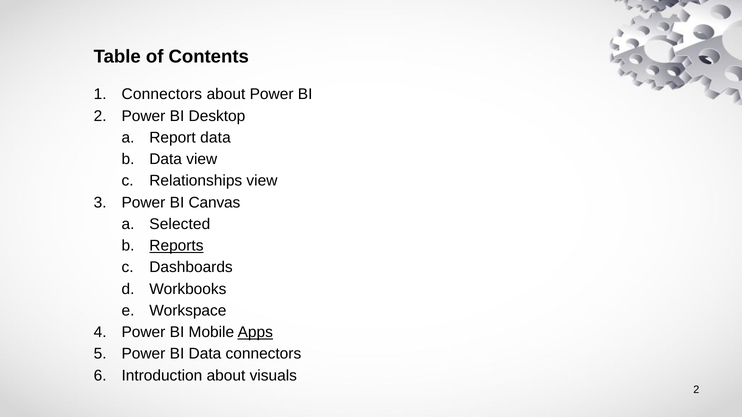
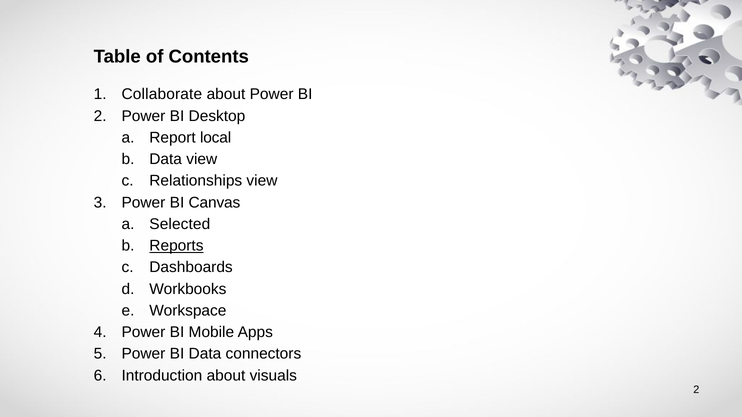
Connectors: Connectors -> Collaborate (162, 94)
Report data: data -> local (216, 138)
Apps underline: present -> none (255, 333)
